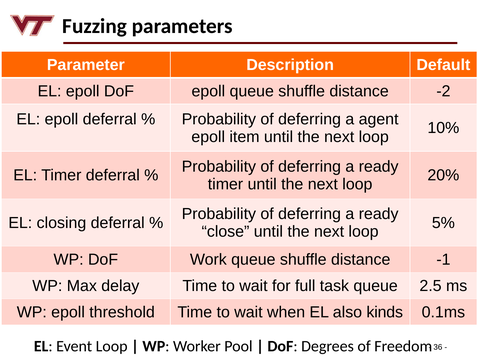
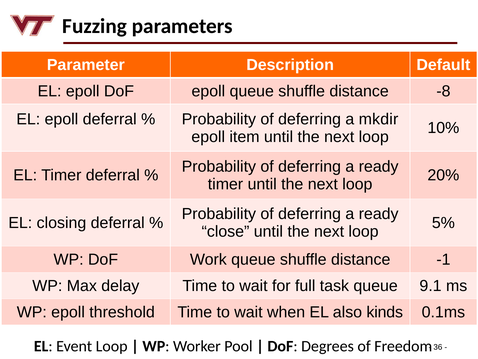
-2: -2 -> -8 (443, 91)
agent: agent -> mkdir (379, 119)
2.5: 2.5 -> 9.1 (431, 286)
